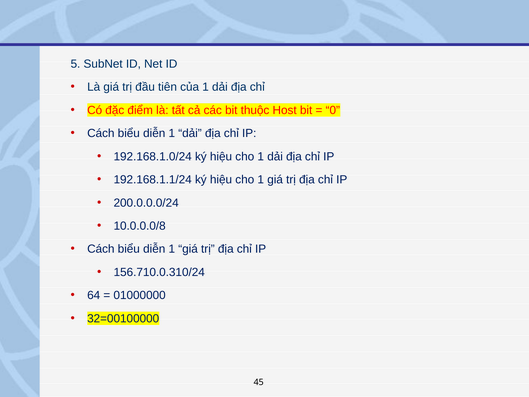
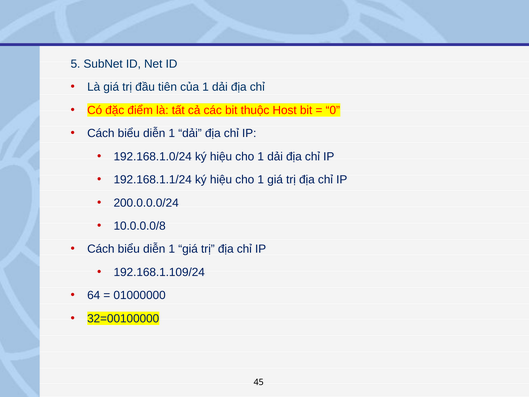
156.710.0.310/24: 156.710.0.310/24 -> 192.168.1.109/24 (159, 272)
